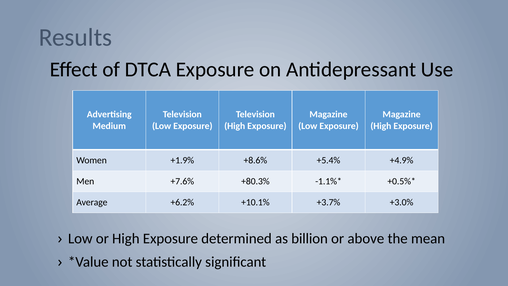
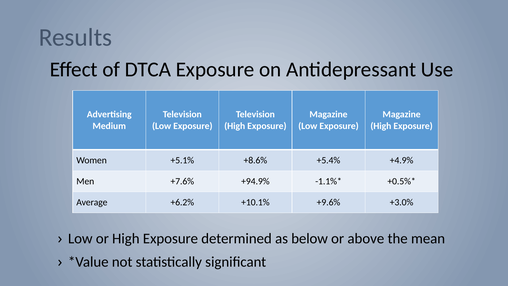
+1.9%: +1.9% -> +5.1% (182, 160)
+80.3%: +80.3% -> +94.9% (255, 181)
+3.7%: +3.7% -> +9.6% (329, 202)
billion: billion -> below (310, 238)
